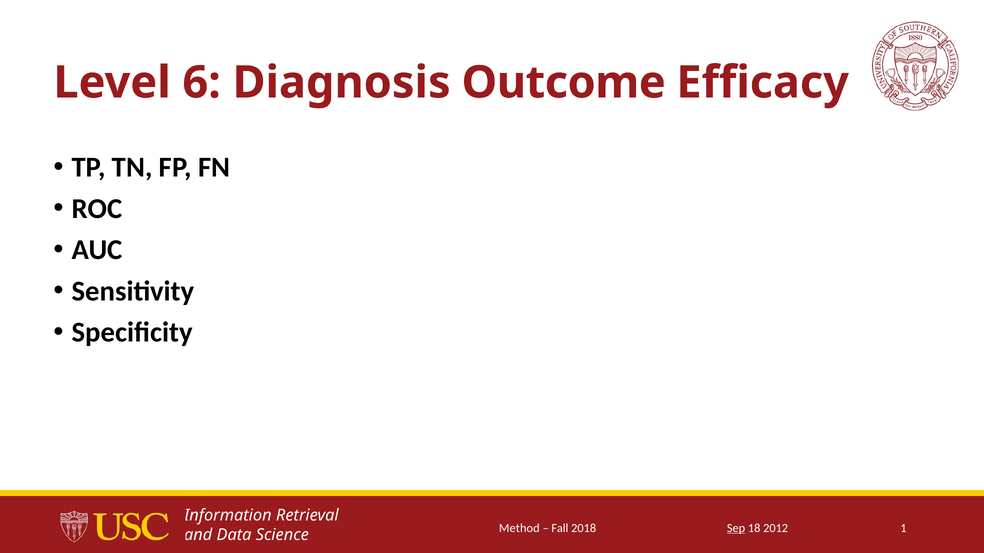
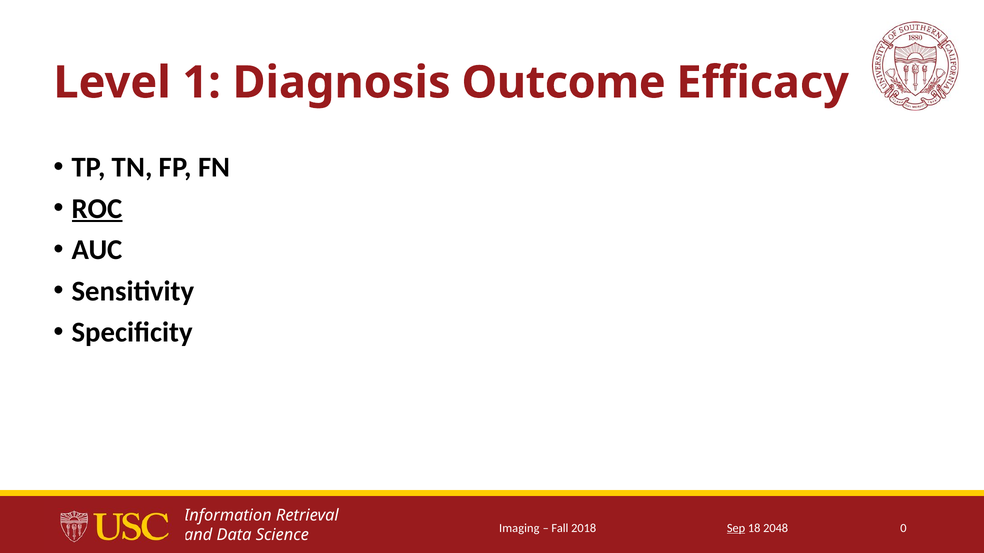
6: 6 -> 1 (202, 83)
ROC underline: none -> present (97, 209)
Method: Method -> Imaging (519, 528)
2012: 2012 -> 2048 (776, 529)
1: 1 -> 0 (903, 528)
